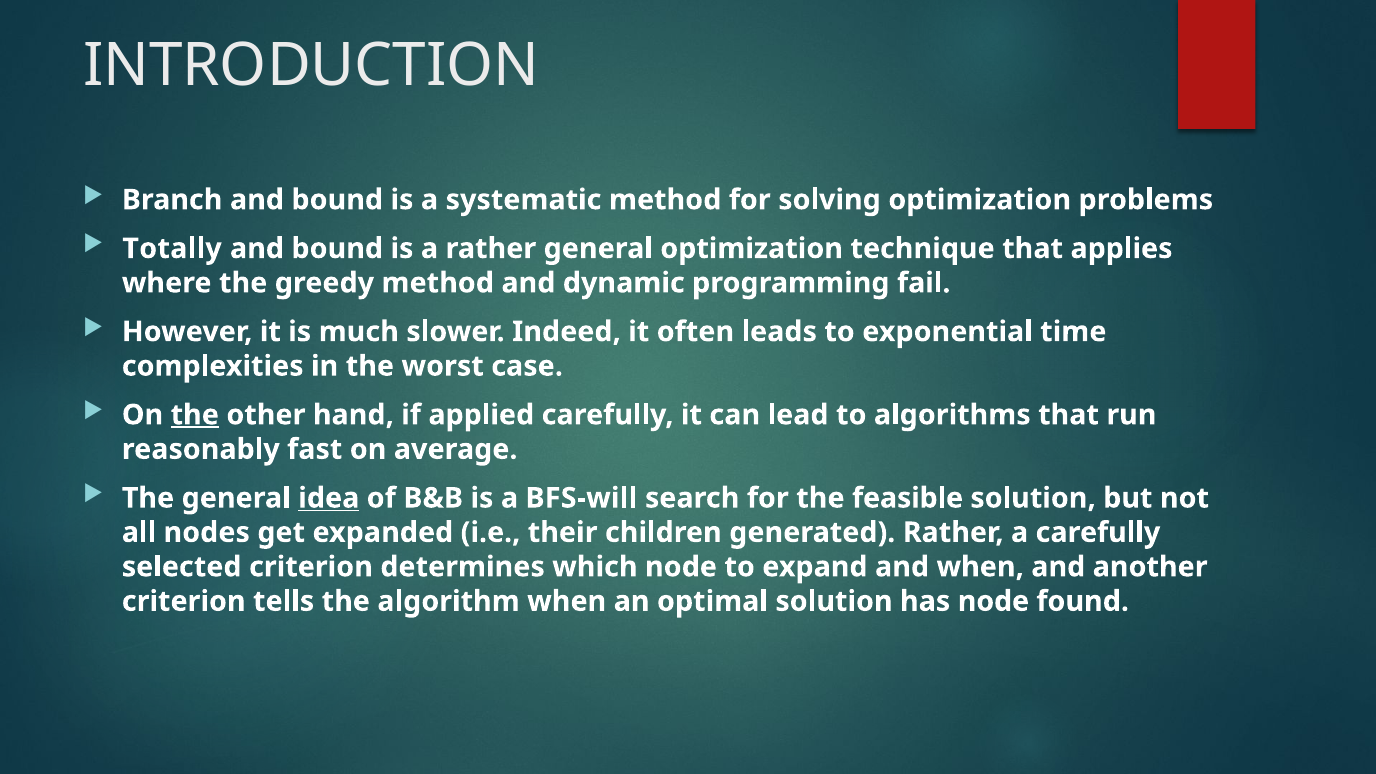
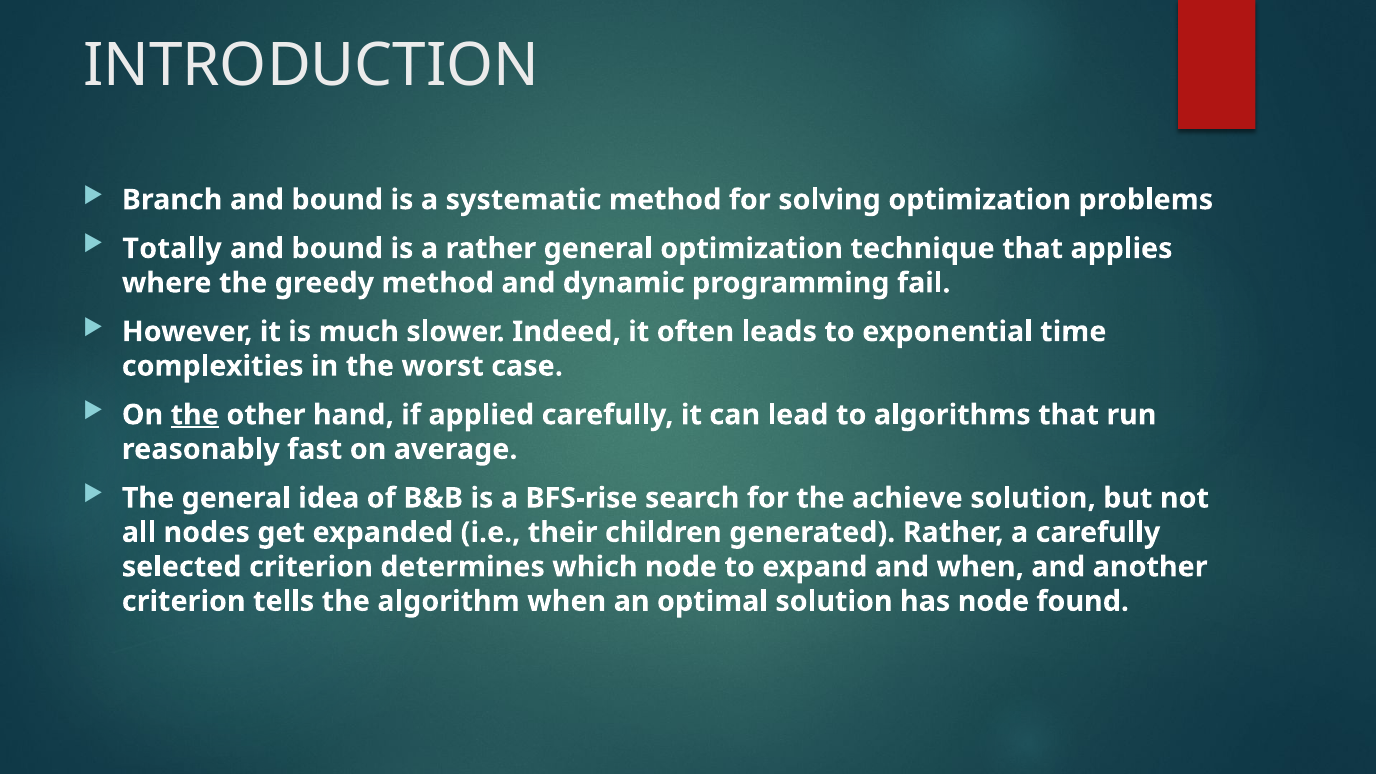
idea underline: present -> none (329, 498)
BFS-will: BFS-will -> BFS-rise (581, 498)
feasible: feasible -> achieve (907, 498)
